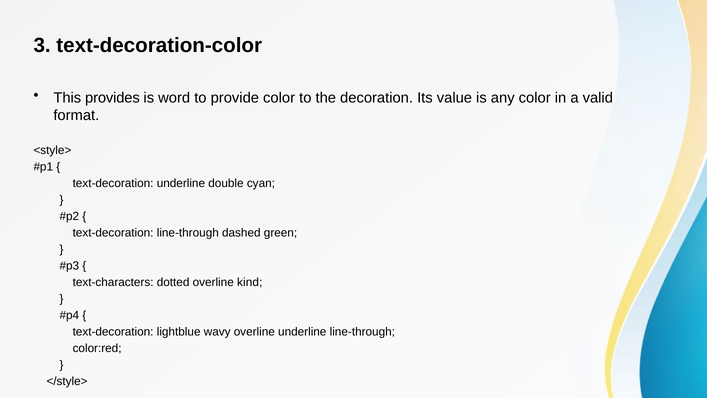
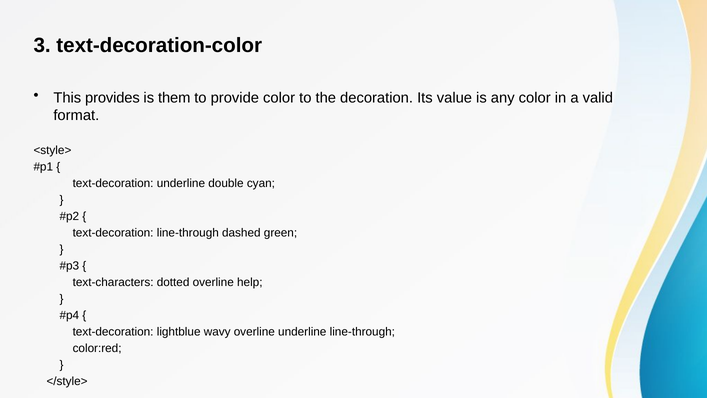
word: word -> them (174, 98)
kind: kind -> help (250, 282)
